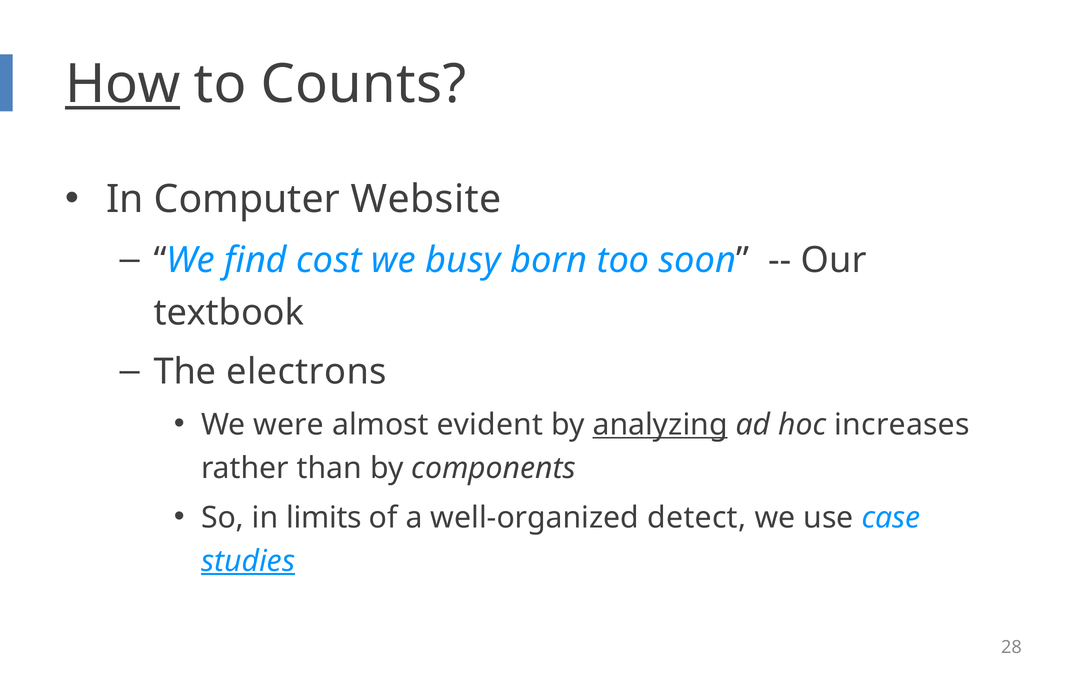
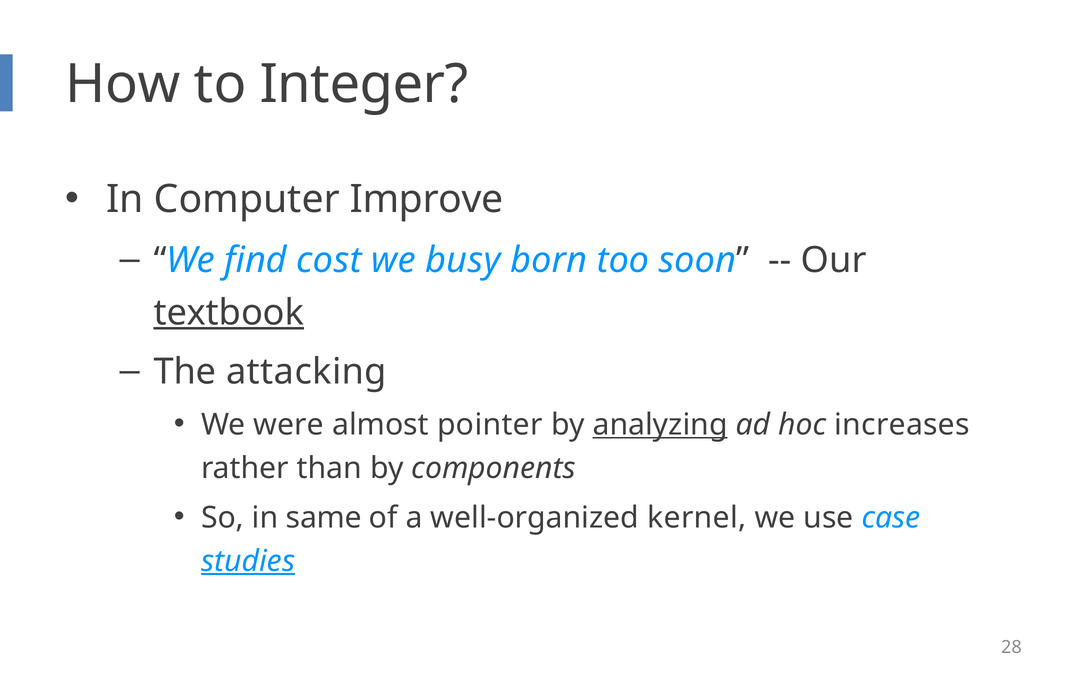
How underline: present -> none (123, 85)
Counts: Counts -> Integer (364, 85)
Website: Website -> Improve (427, 200)
textbook underline: none -> present (229, 313)
electrons: electrons -> attacking (307, 372)
evident: evident -> pointer (490, 425)
limits: limits -> same (324, 518)
detect: detect -> kernel (697, 518)
